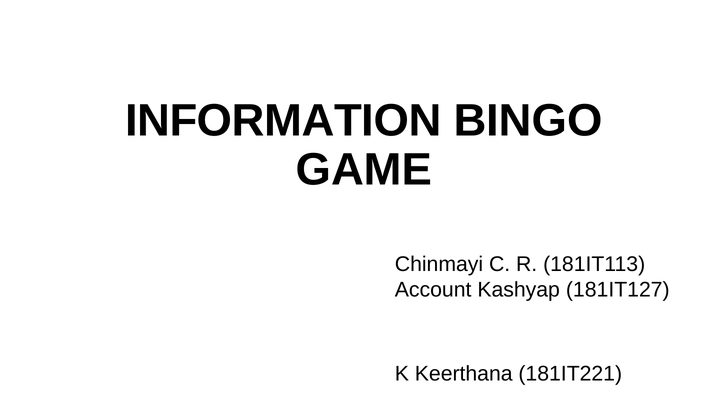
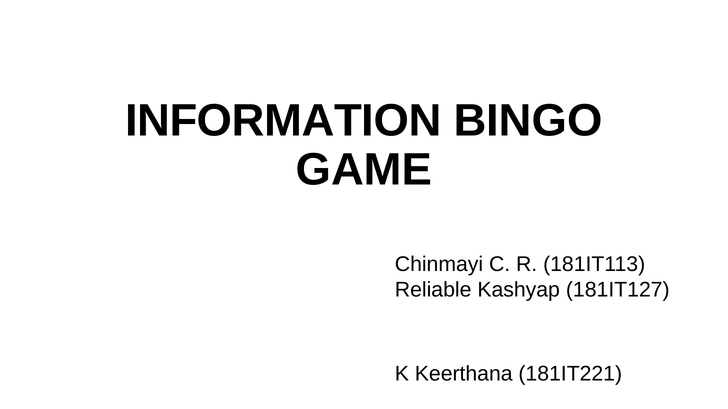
Account: Account -> Reliable (433, 290)
